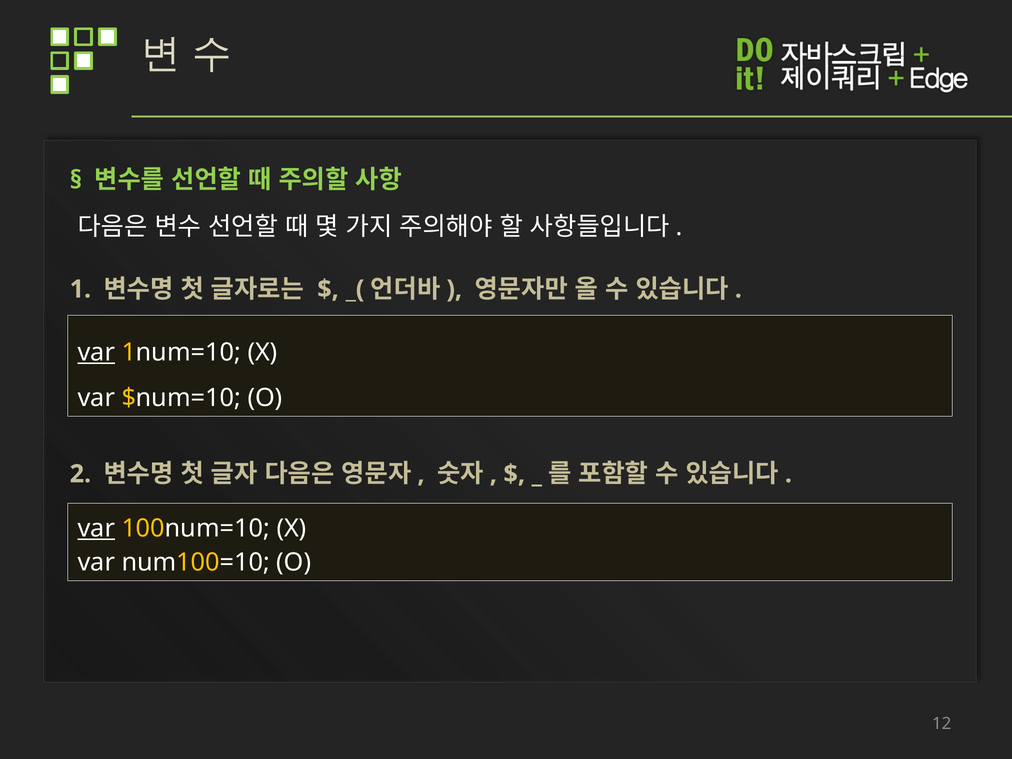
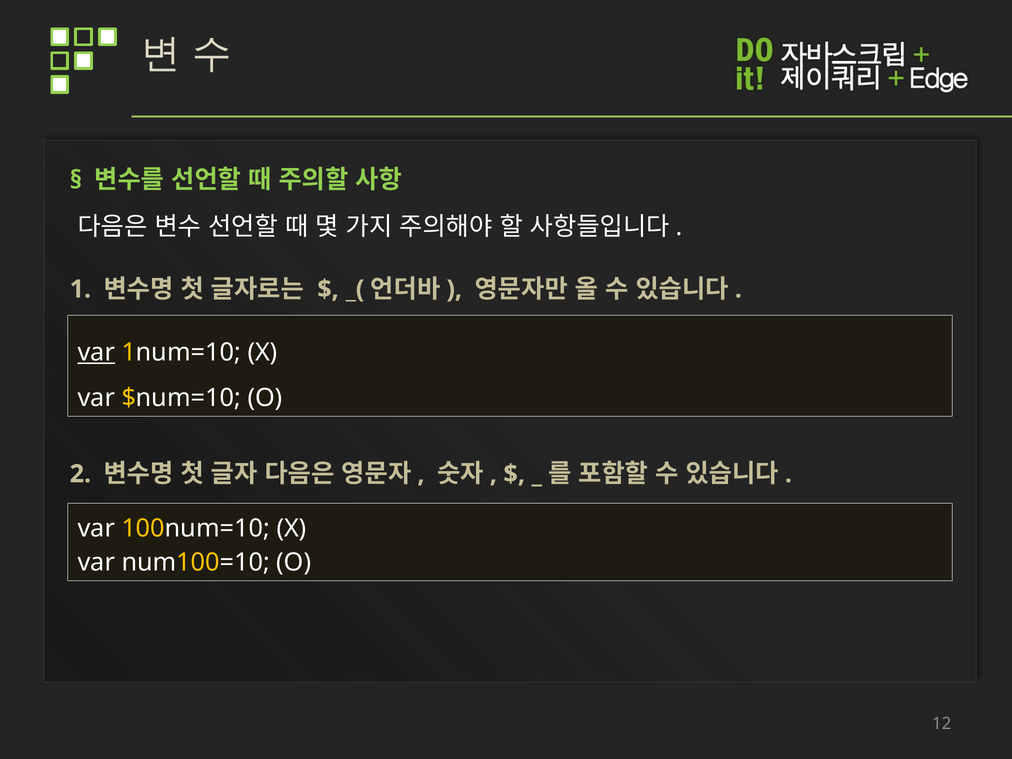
var underline: present -> none (96, 529)
